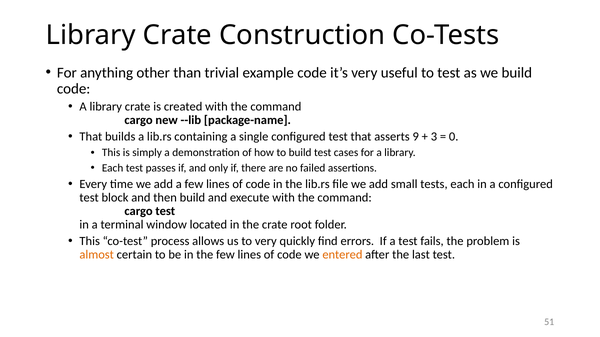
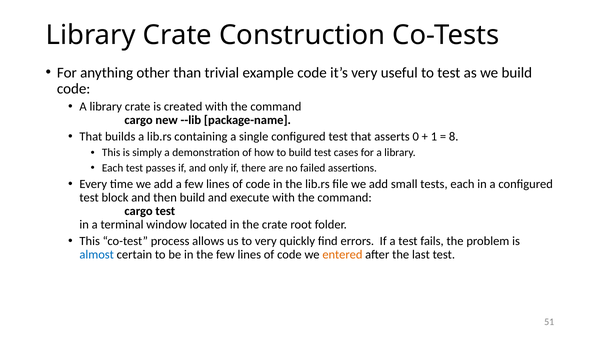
9: 9 -> 0 (416, 137)
3: 3 -> 1 (434, 137)
0: 0 -> 8 (454, 137)
almost colour: orange -> blue (97, 255)
